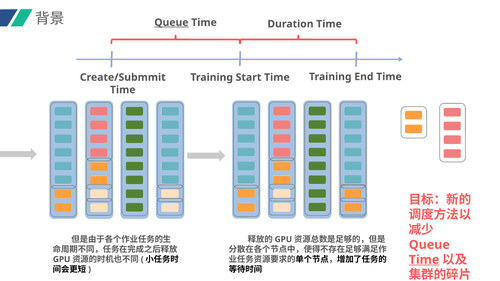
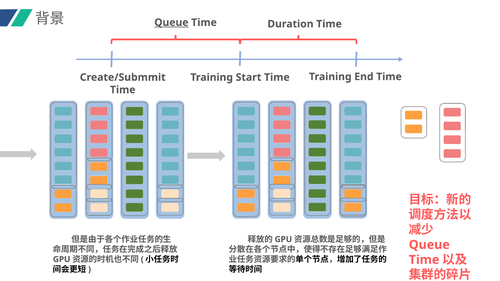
Time underline: present -> none (424, 260)
